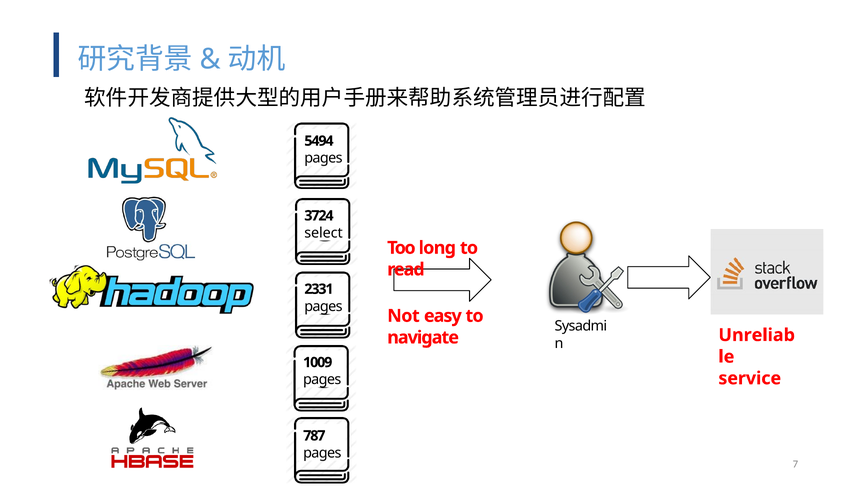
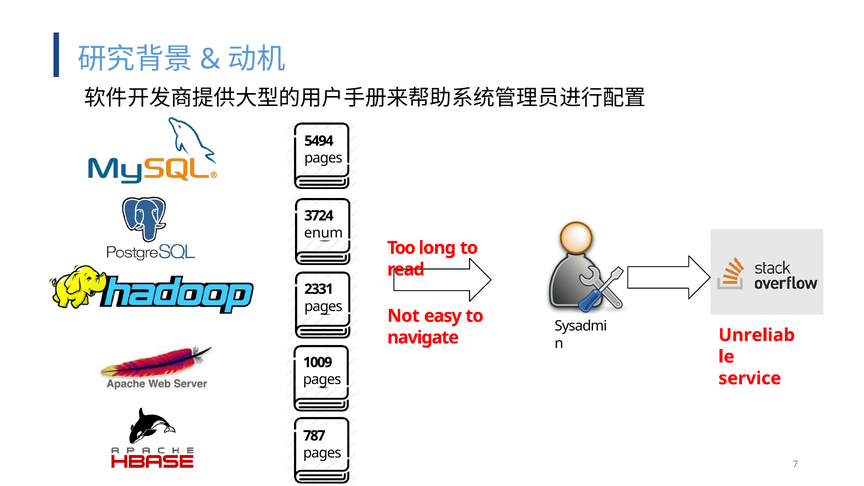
select: select -> enum (324, 233)
